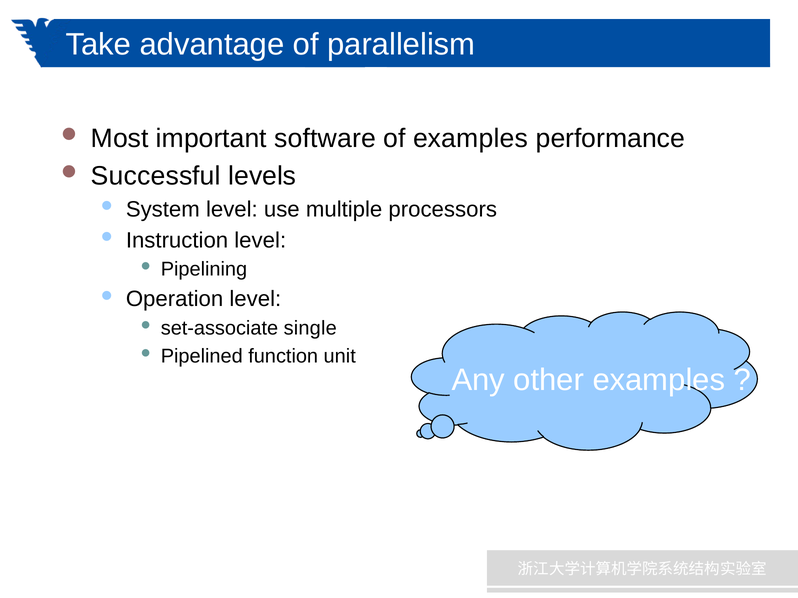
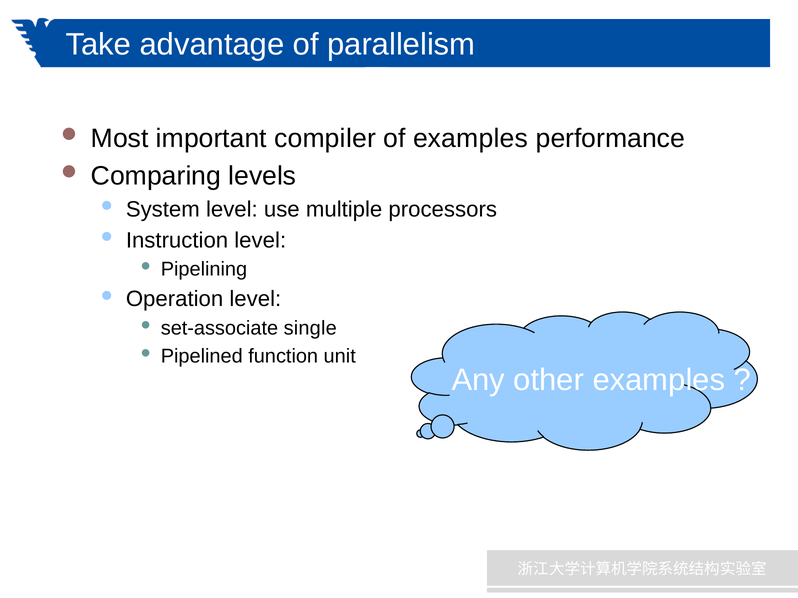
software: software -> compiler (325, 139)
Successful: Successful -> Comparing (156, 176)
